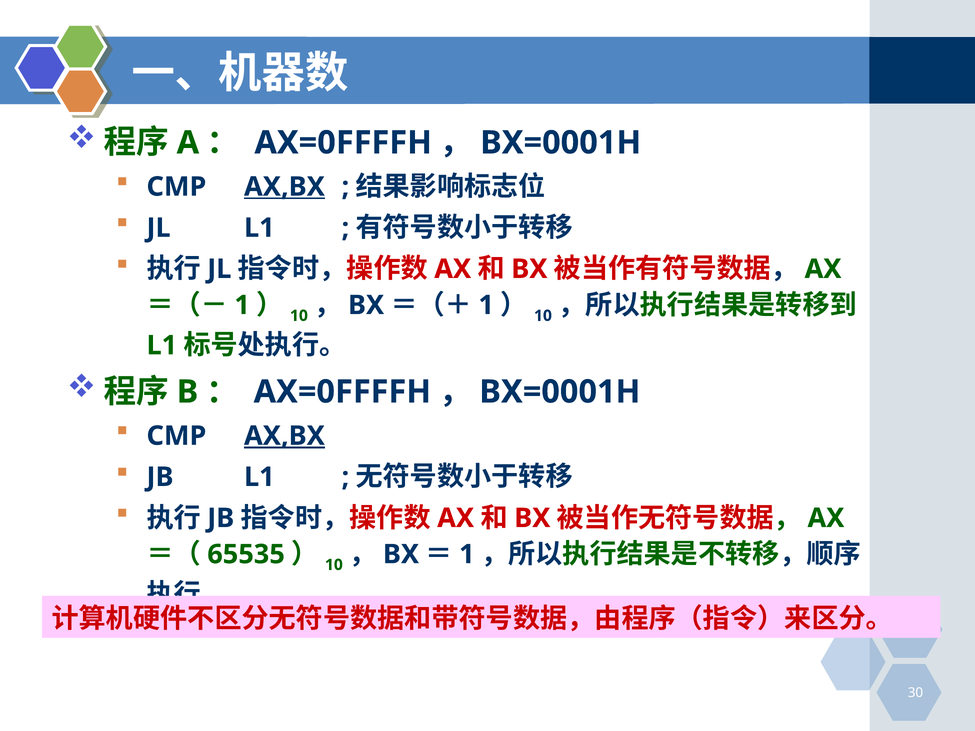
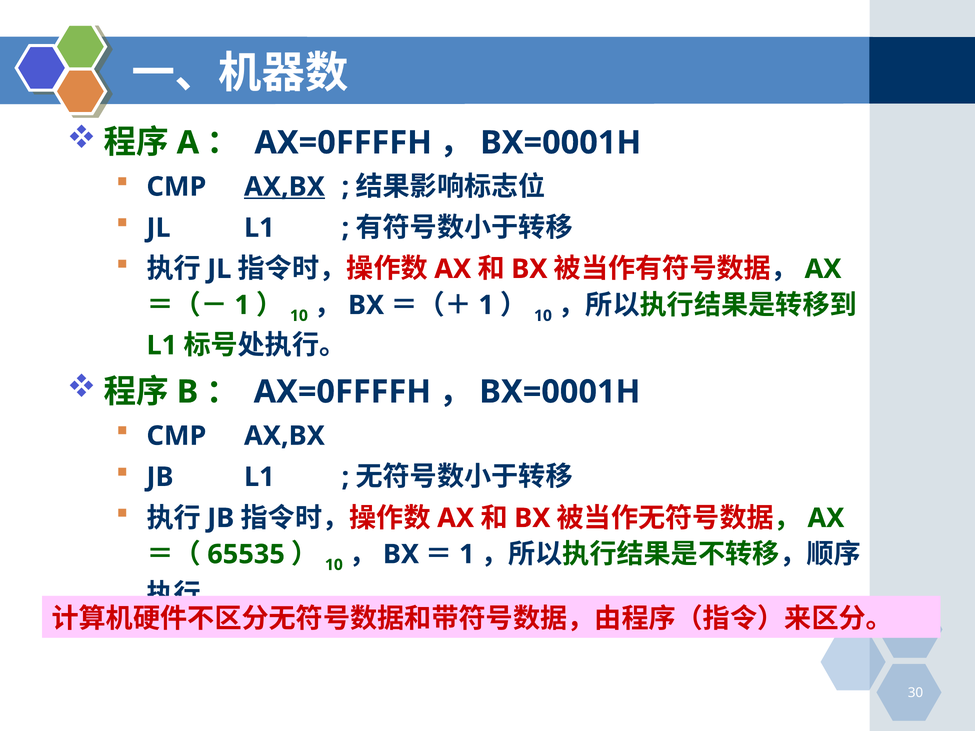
AX,BX underline: present -> none (284, 436)
